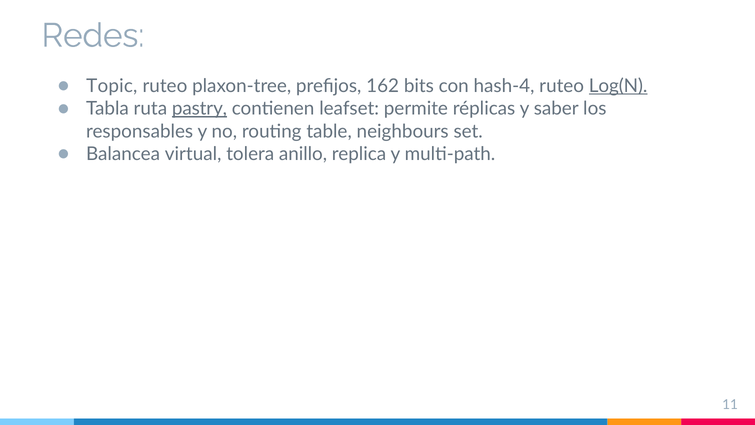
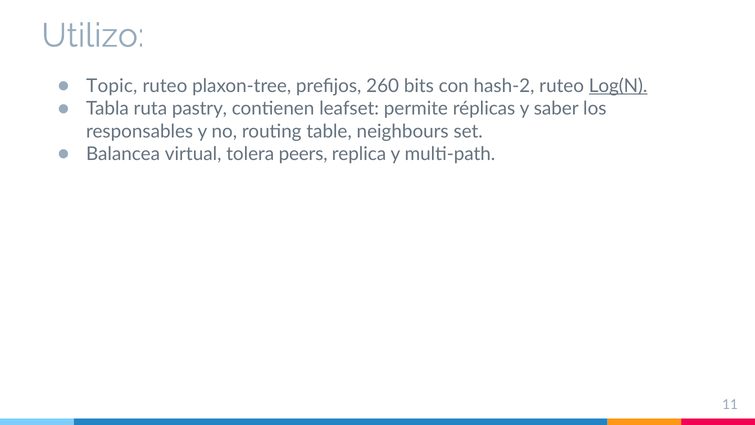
Redes: Redes -> Utilizo (93, 36)
162: 162 -> 260 (383, 86)
hash-4: hash-4 -> hash-2 (504, 86)
pastry underline: present -> none (199, 109)
anillo: anillo -> peers (303, 154)
